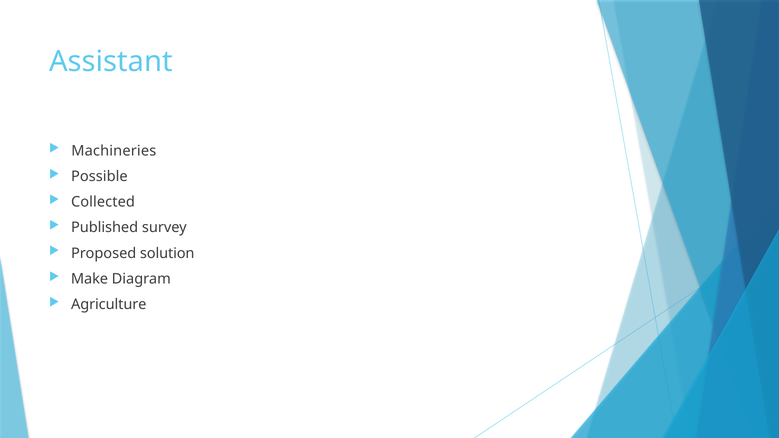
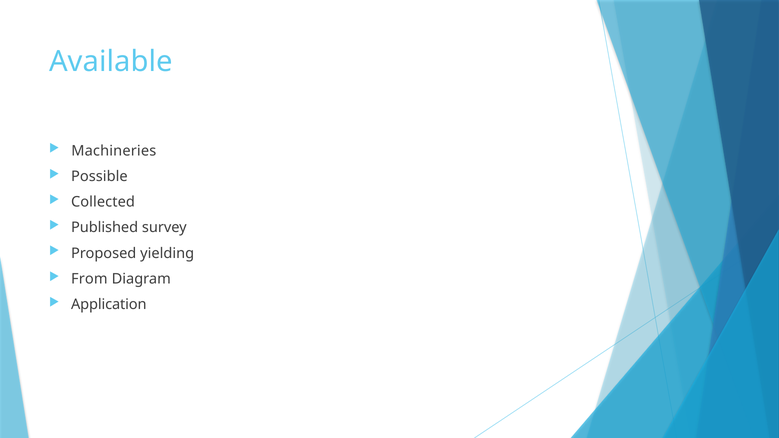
Assistant: Assistant -> Available (111, 61)
solution: solution -> yielding (167, 253)
Make: Make -> From (89, 279)
Agriculture: Agriculture -> Application (109, 305)
